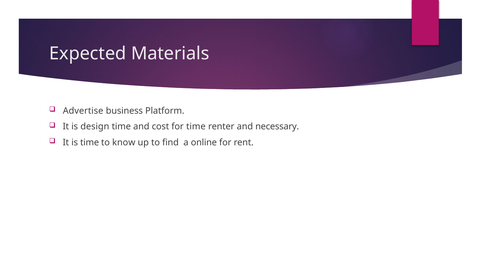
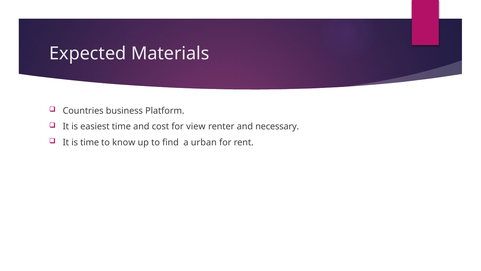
Advertise: Advertise -> Countries (83, 111)
design: design -> easiest (95, 126)
for time: time -> view (196, 126)
online: online -> urban (204, 142)
